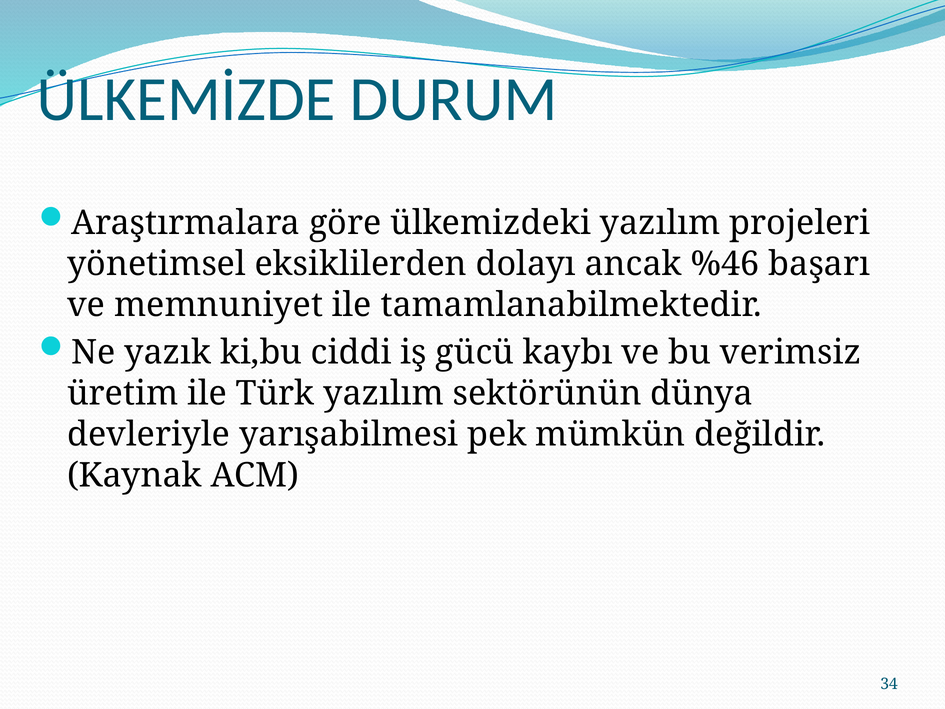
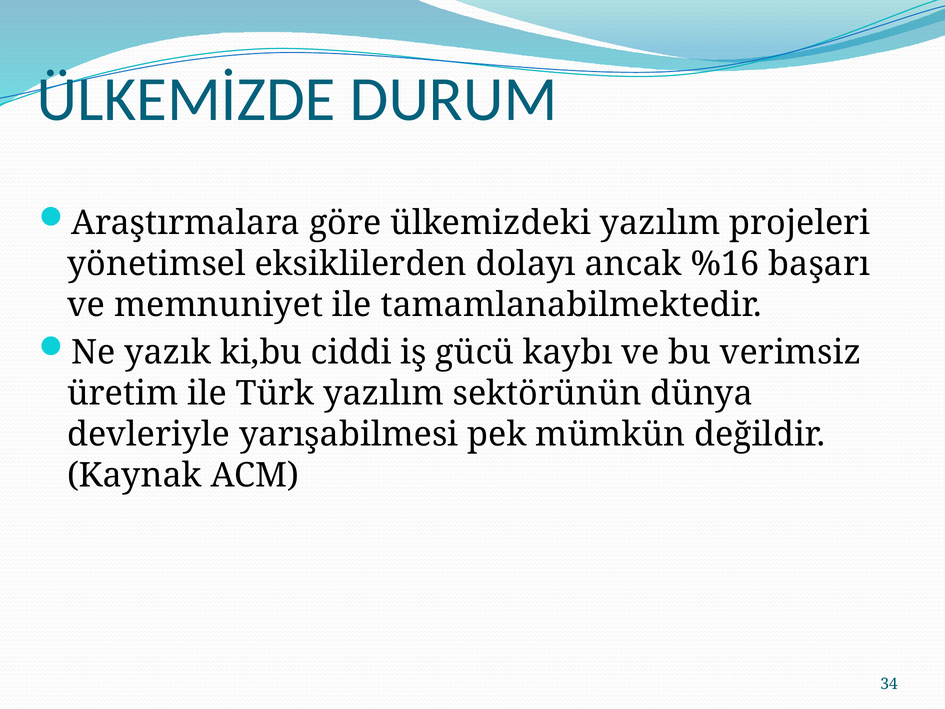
%46: %46 -> %16 (725, 264)
